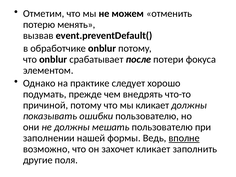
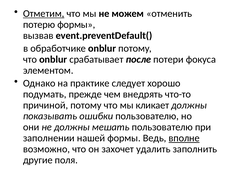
Отметим underline: none -> present (44, 14)
потерю менять: менять -> формы (76, 25)
захочет кликает: кликает -> удалить (153, 149)
